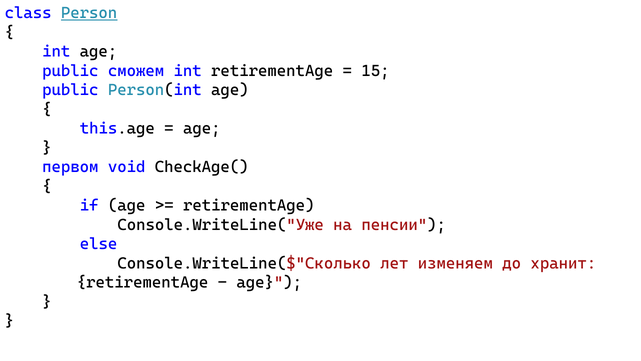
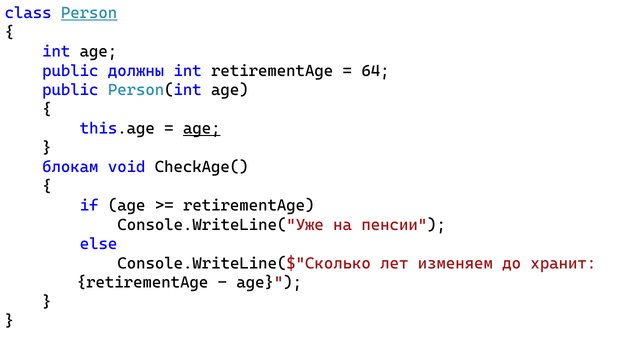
сможем: сможем -> должны (136, 71)
15: 15 -> 64 (375, 71)
age underline: none -> present (202, 128)
первом: первом -> блокам (70, 167)
